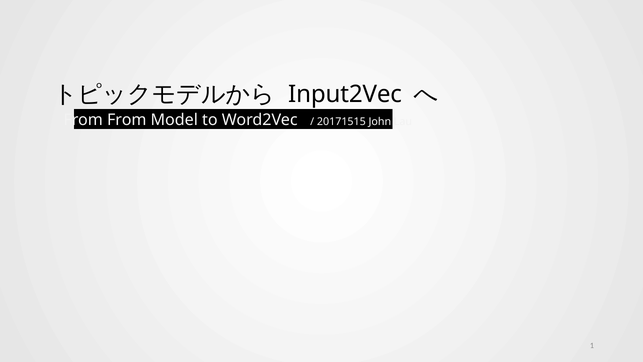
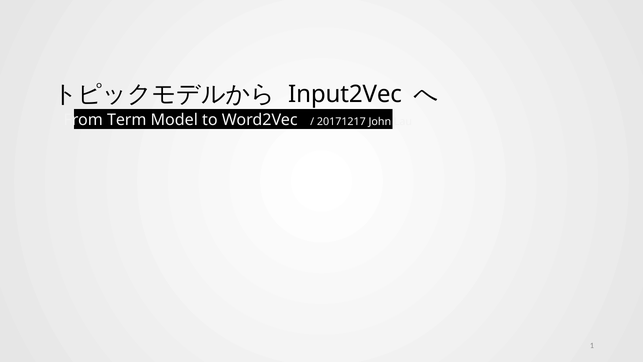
From From: From -> Term (127, 120)
20171515: 20171515 -> 20171217 (341, 121)
